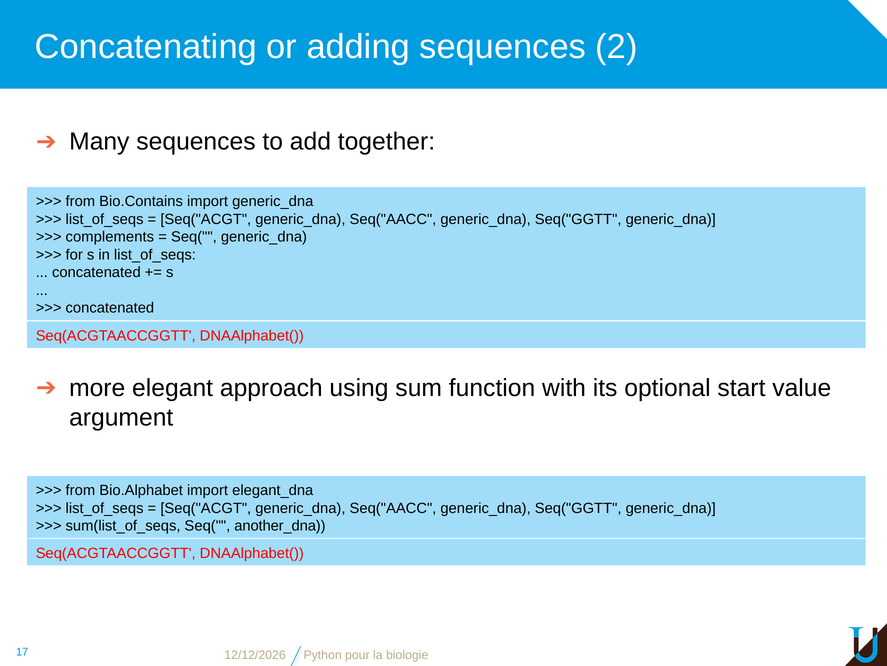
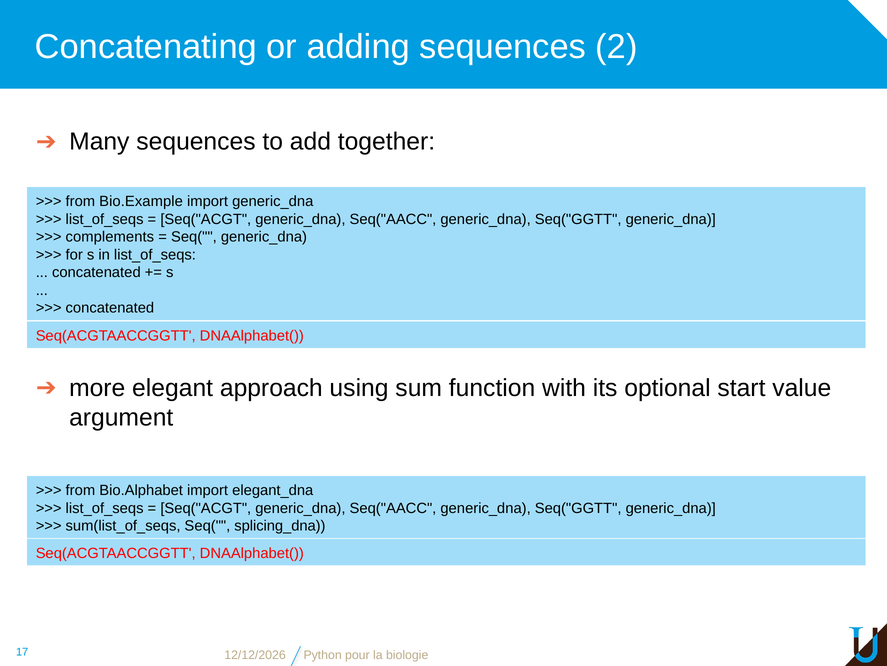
Bio.Contains: Bio.Contains -> Bio.Example (141, 201)
another_dna: another_dna -> splicing_dna (280, 525)
